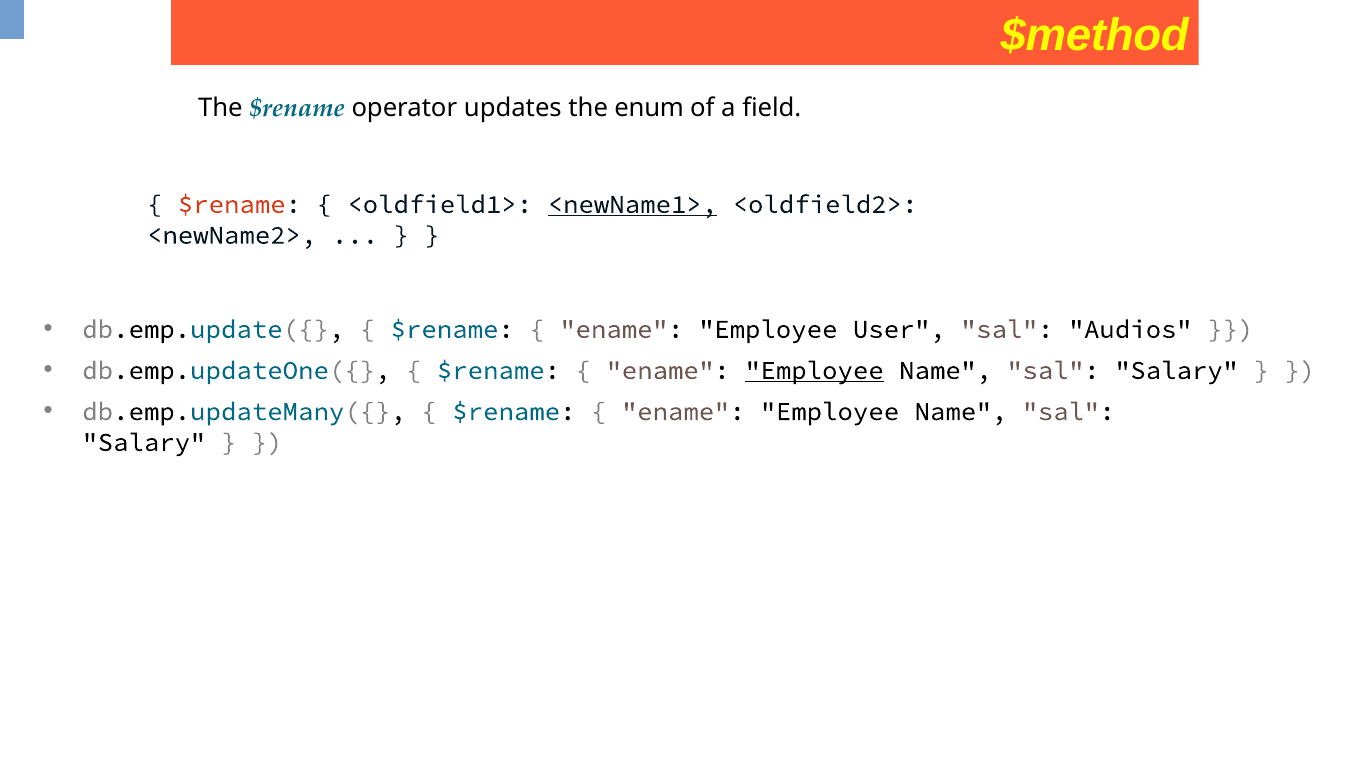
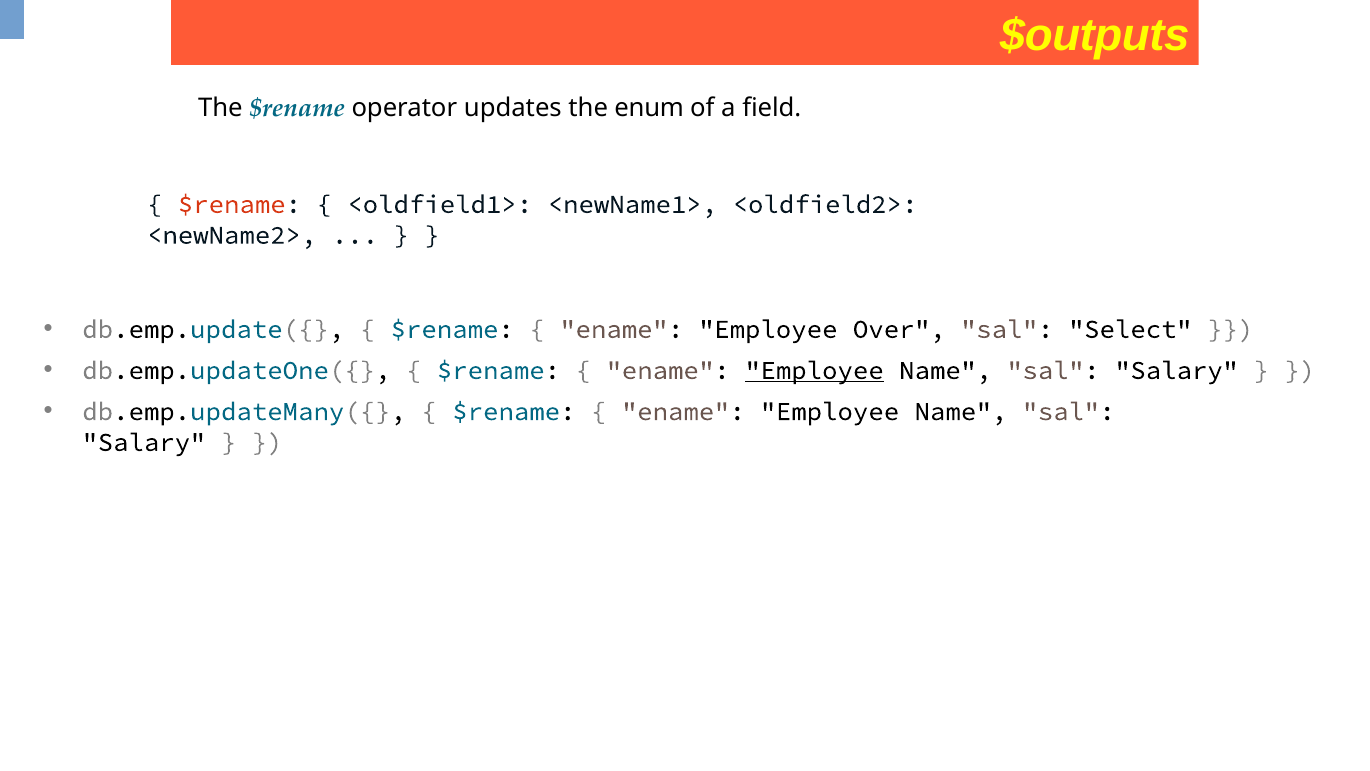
$method: $method -> $outputs (1095, 36)
<newName1> underline: present -> none (632, 204)
User: User -> Over (899, 329)
Audios: Audios -> Select (1130, 329)
